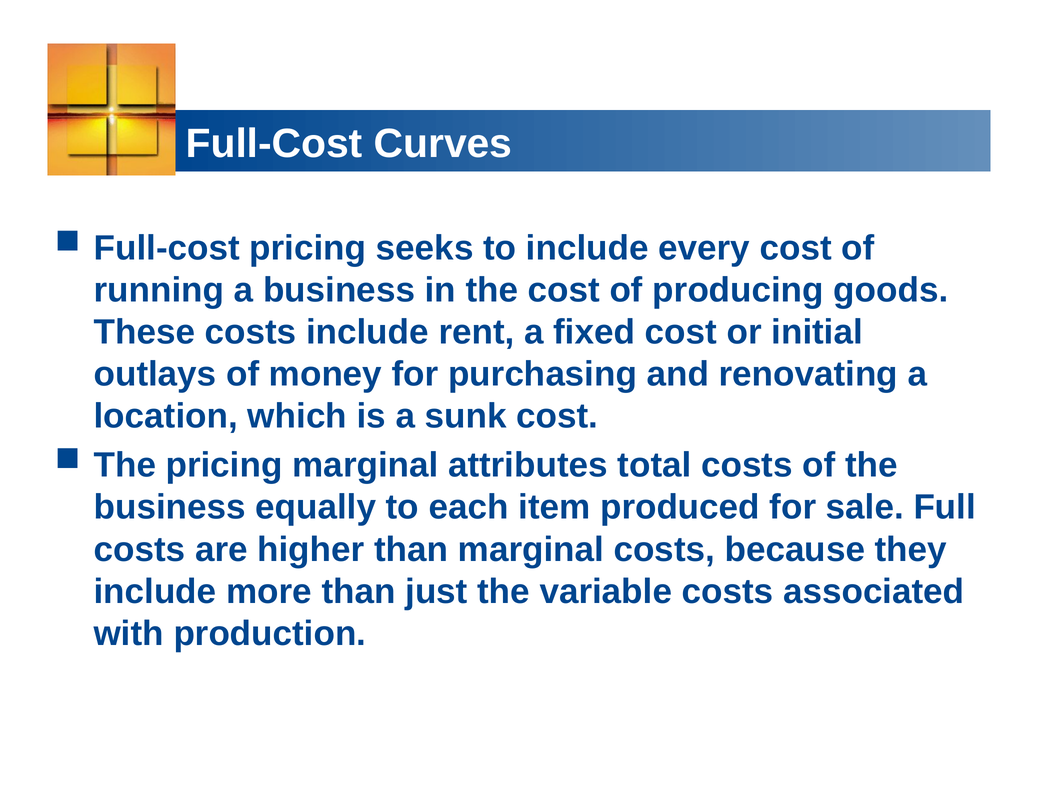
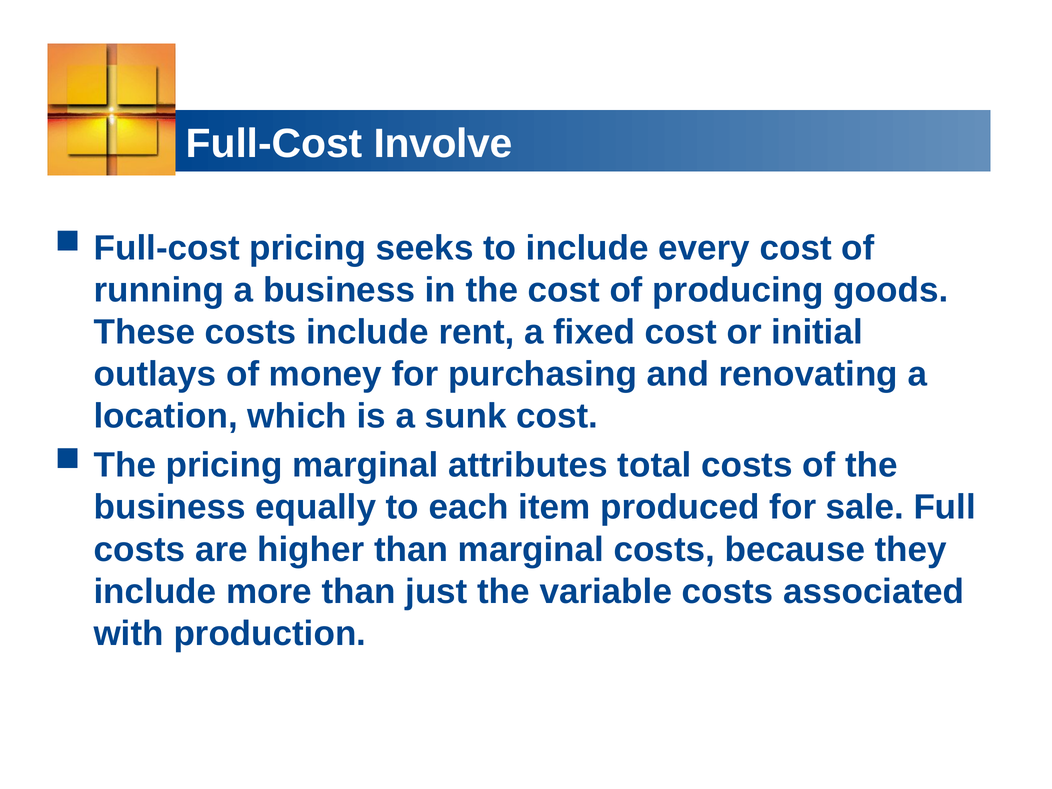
Curves: Curves -> Involve (443, 144)
